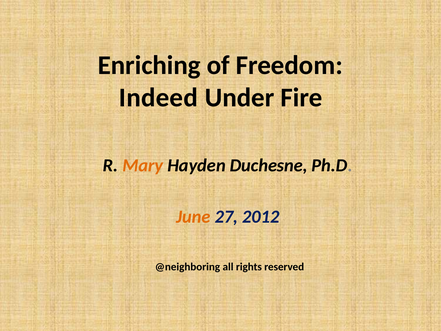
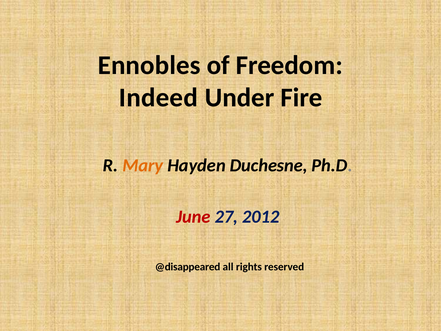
Enriching: Enriching -> Ennobles (149, 65)
June colour: orange -> red (193, 217)
@neighboring: @neighboring -> @disappeared (188, 267)
